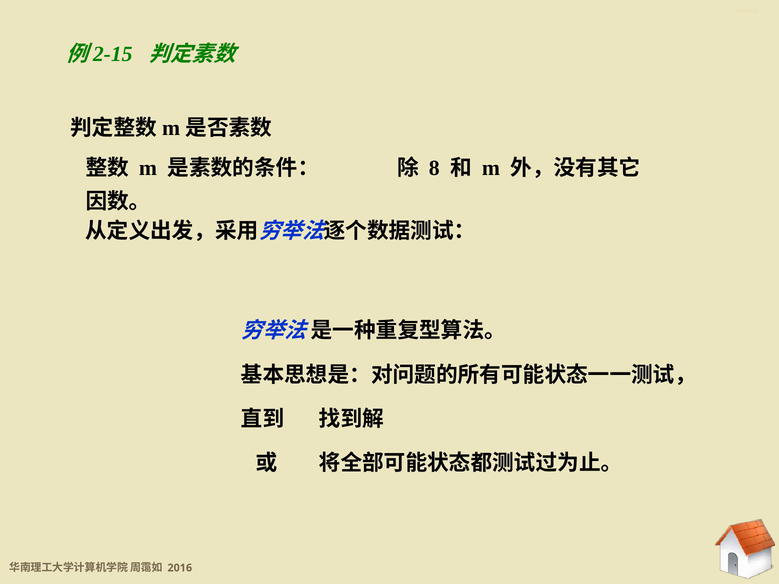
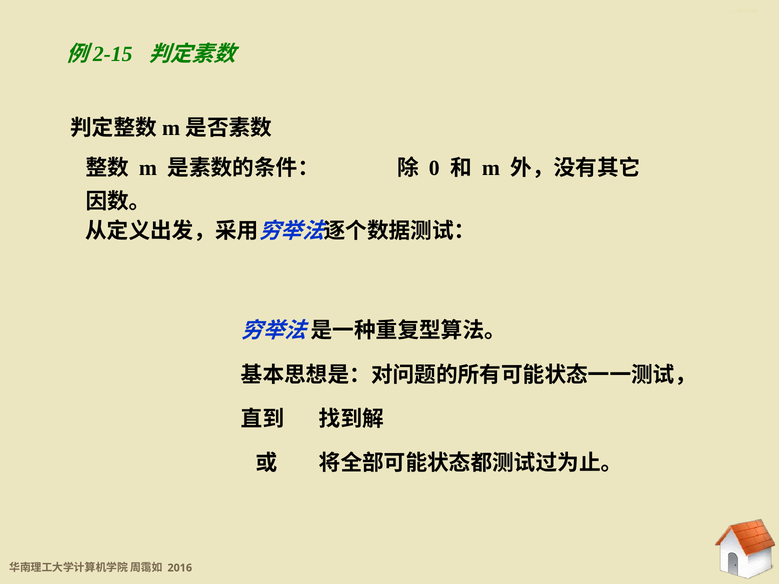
8: 8 -> 0 (434, 168)
